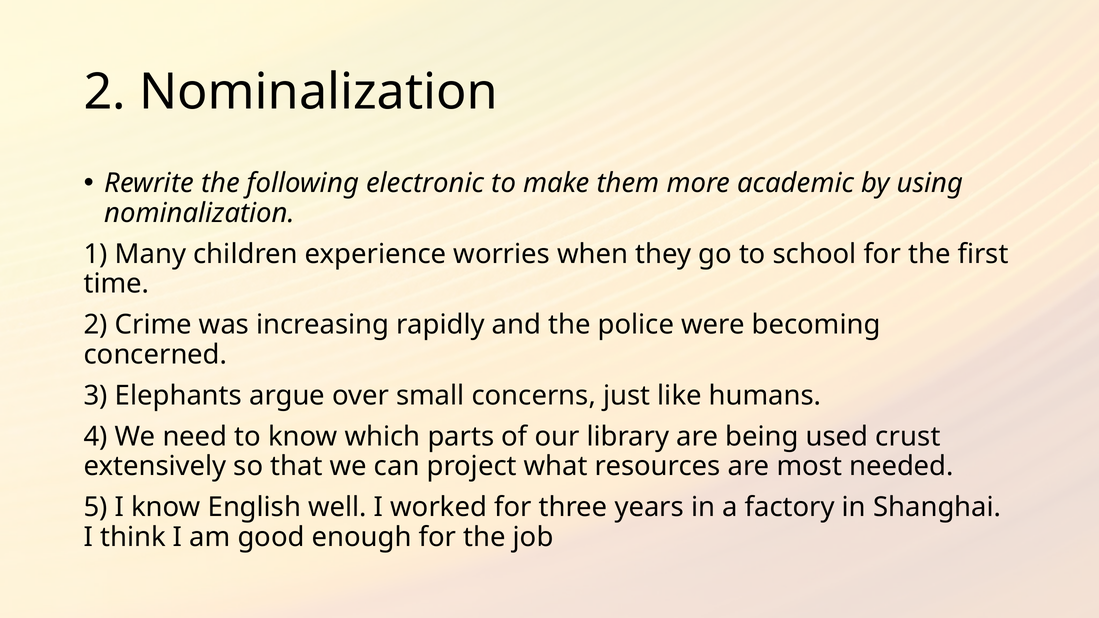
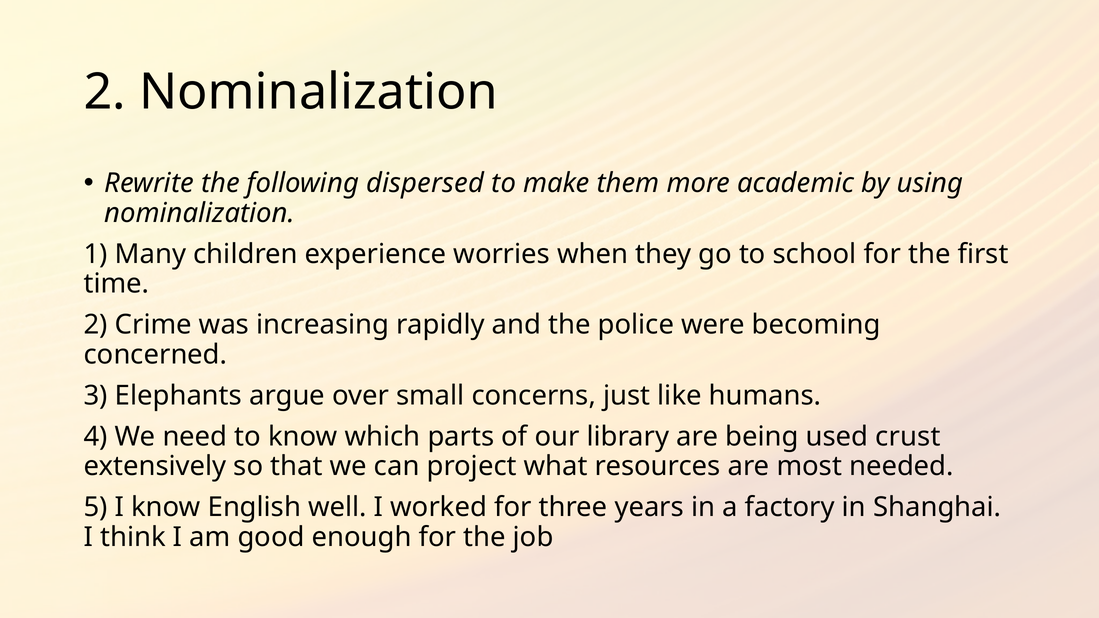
electronic: electronic -> dispersed (425, 183)
